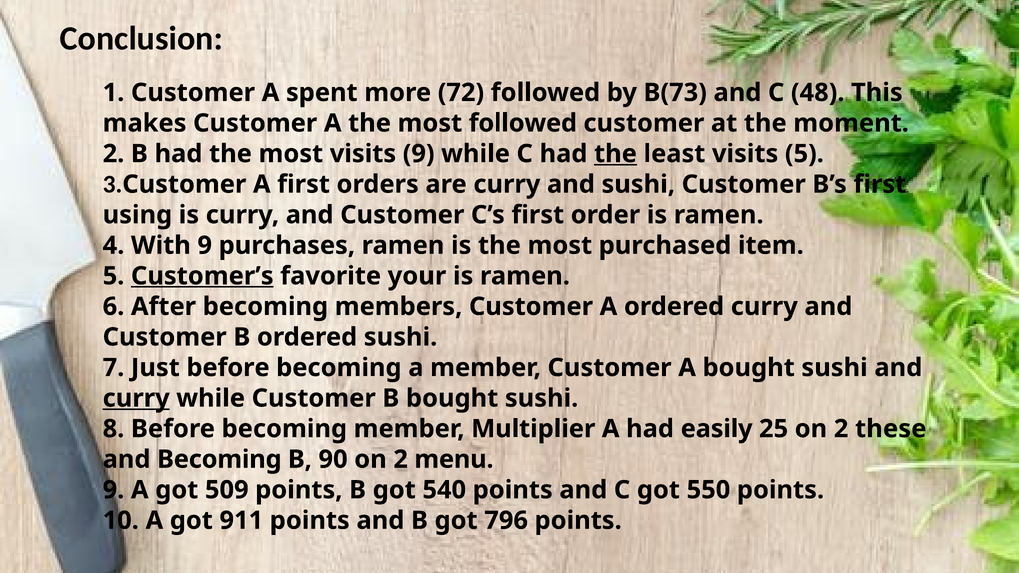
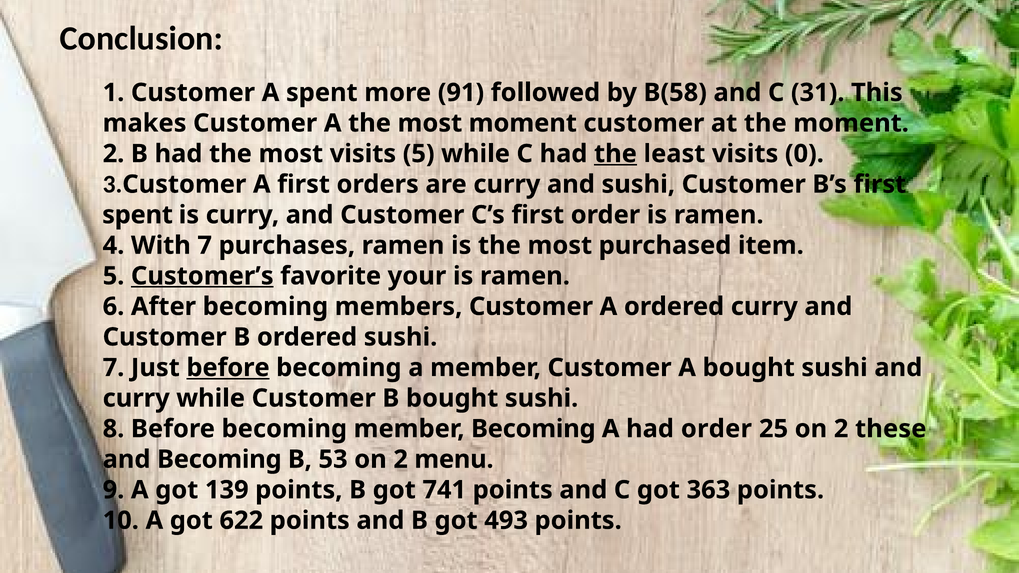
72: 72 -> 91 (461, 93)
B(73: B(73 -> B(58 (675, 93)
48: 48 -> 31 (818, 93)
most followed: followed -> moment (523, 123)
visits 9: 9 -> 5 (419, 154)
visits 5: 5 -> 0 (804, 154)
using: using -> spent (138, 215)
With 9: 9 -> 7 (205, 246)
before underline: none -> present (228, 368)
curry underline: present -> none (136, 398)
member Multiplier: Multiplier -> Becoming (533, 429)
had easily: easily -> order (716, 429)
90: 90 -> 53 (333, 459)
509: 509 -> 139 (227, 490)
540: 540 -> 741 (444, 490)
550: 550 -> 363 (708, 490)
911: 911 -> 622 (241, 521)
796: 796 -> 493 (506, 521)
